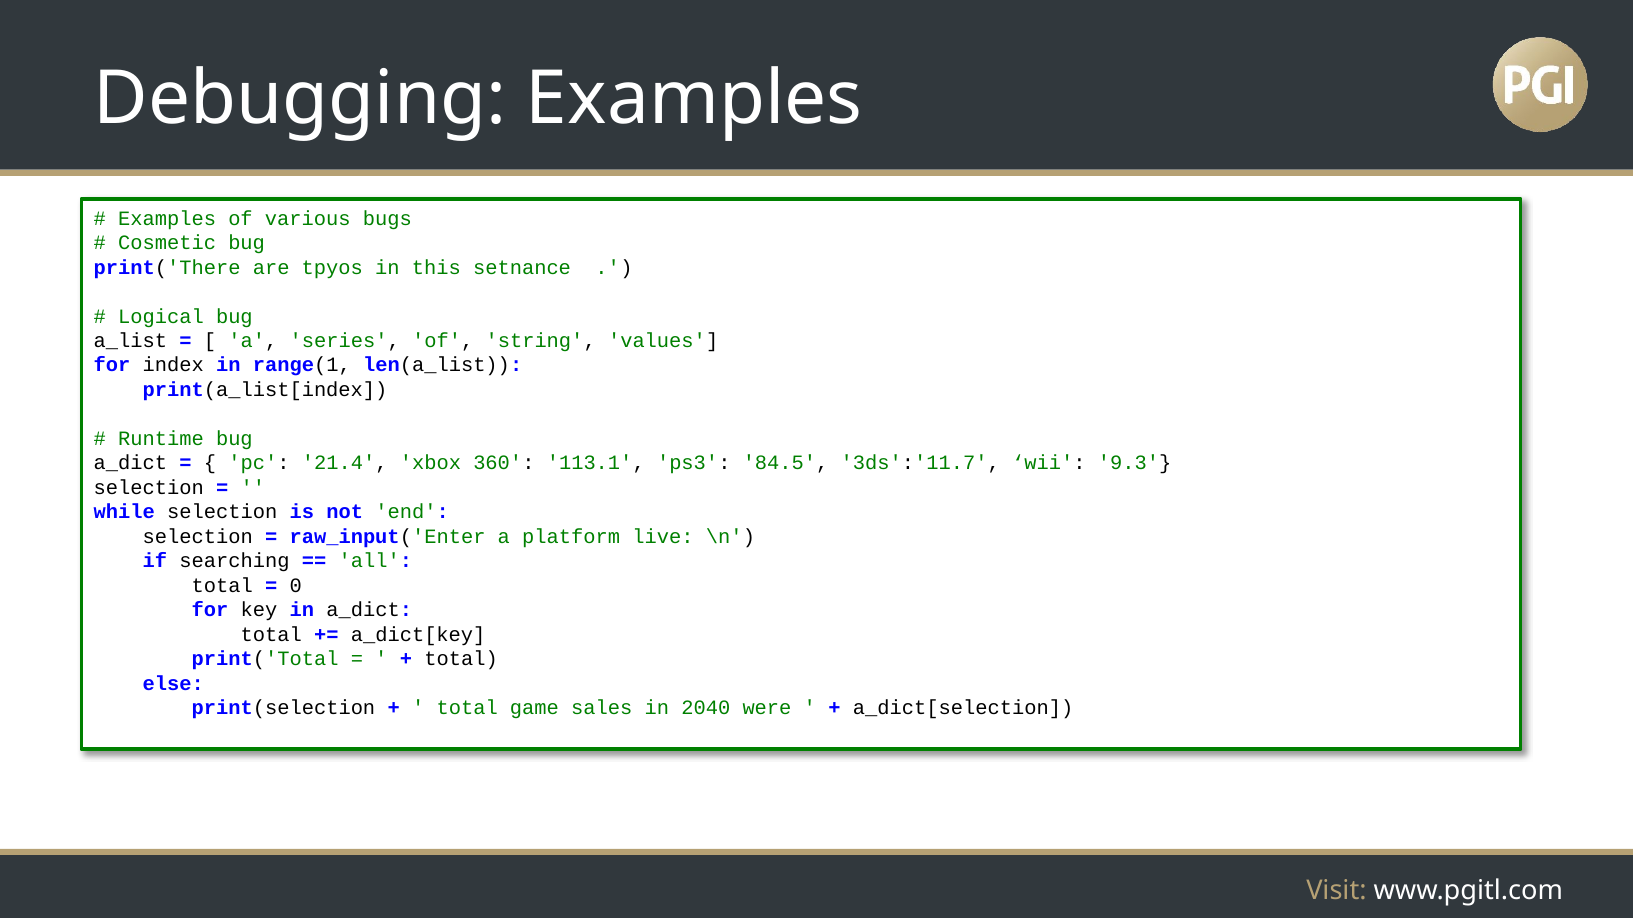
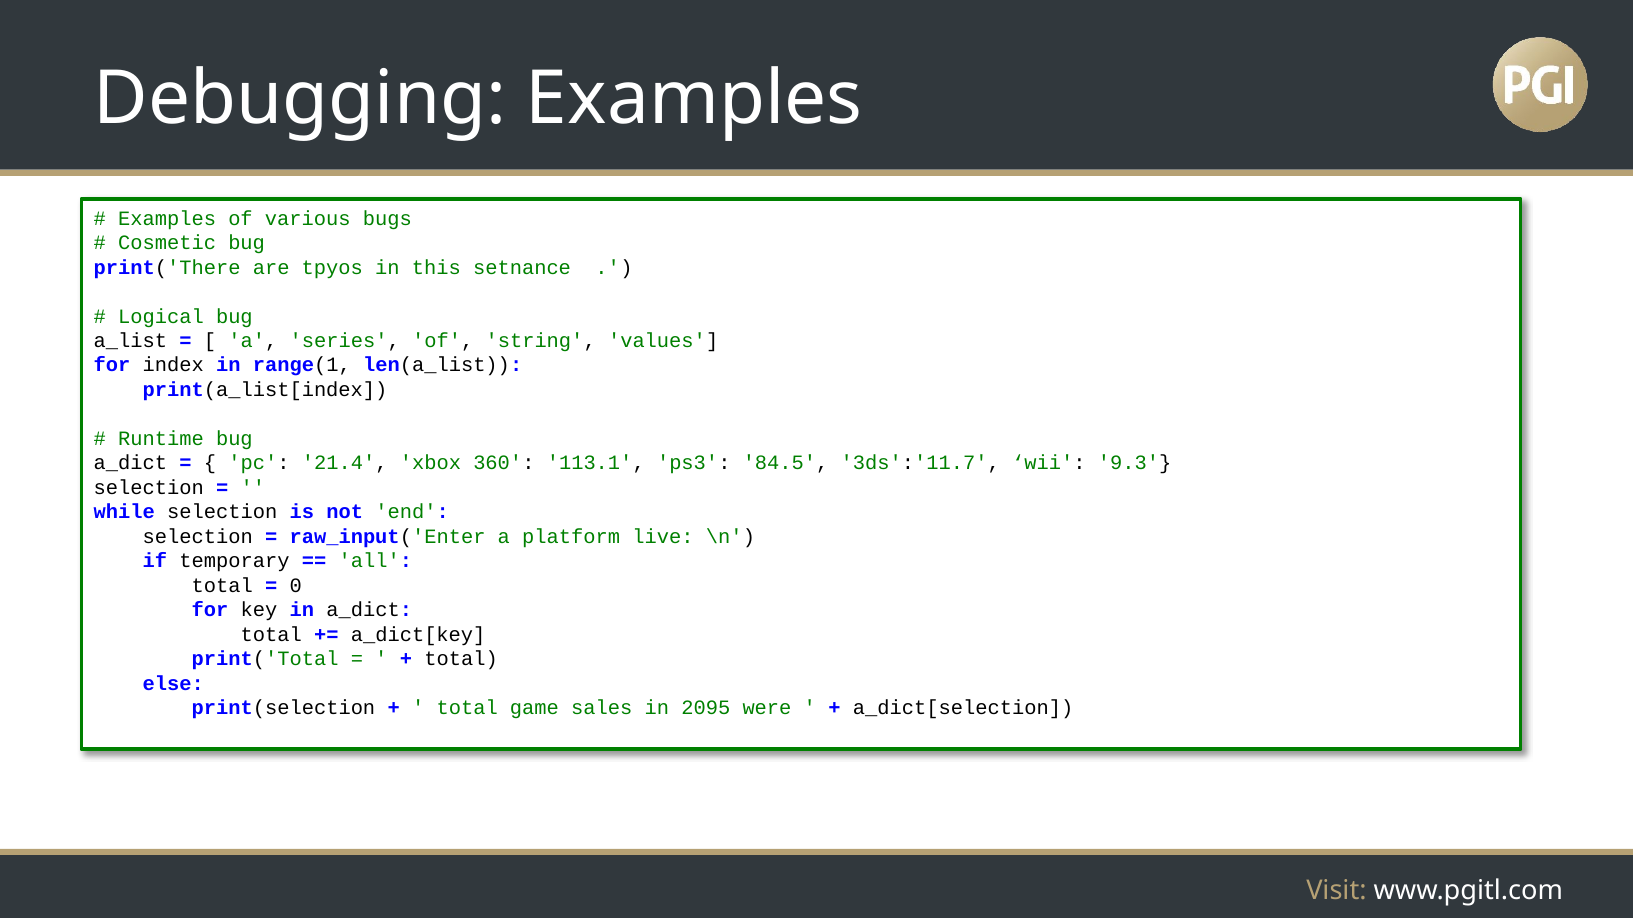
searching: searching -> temporary (234, 561)
2040: 2040 -> 2095 (706, 708)
